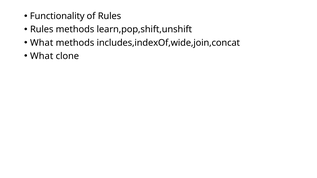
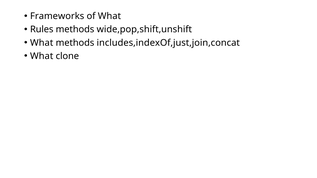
Functionality: Functionality -> Frameworks (57, 16)
of Rules: Rules -> What (109, 16)
learn,pop,shift,unshift: learn,pop,shift,unshift -> wide,pop,shift,unshift (144, 29)
includes,indexOf,wide,join,concat: includes,indexOf,wide,join,concat -> includes,indexOf,just,join,concat (168, 43)
